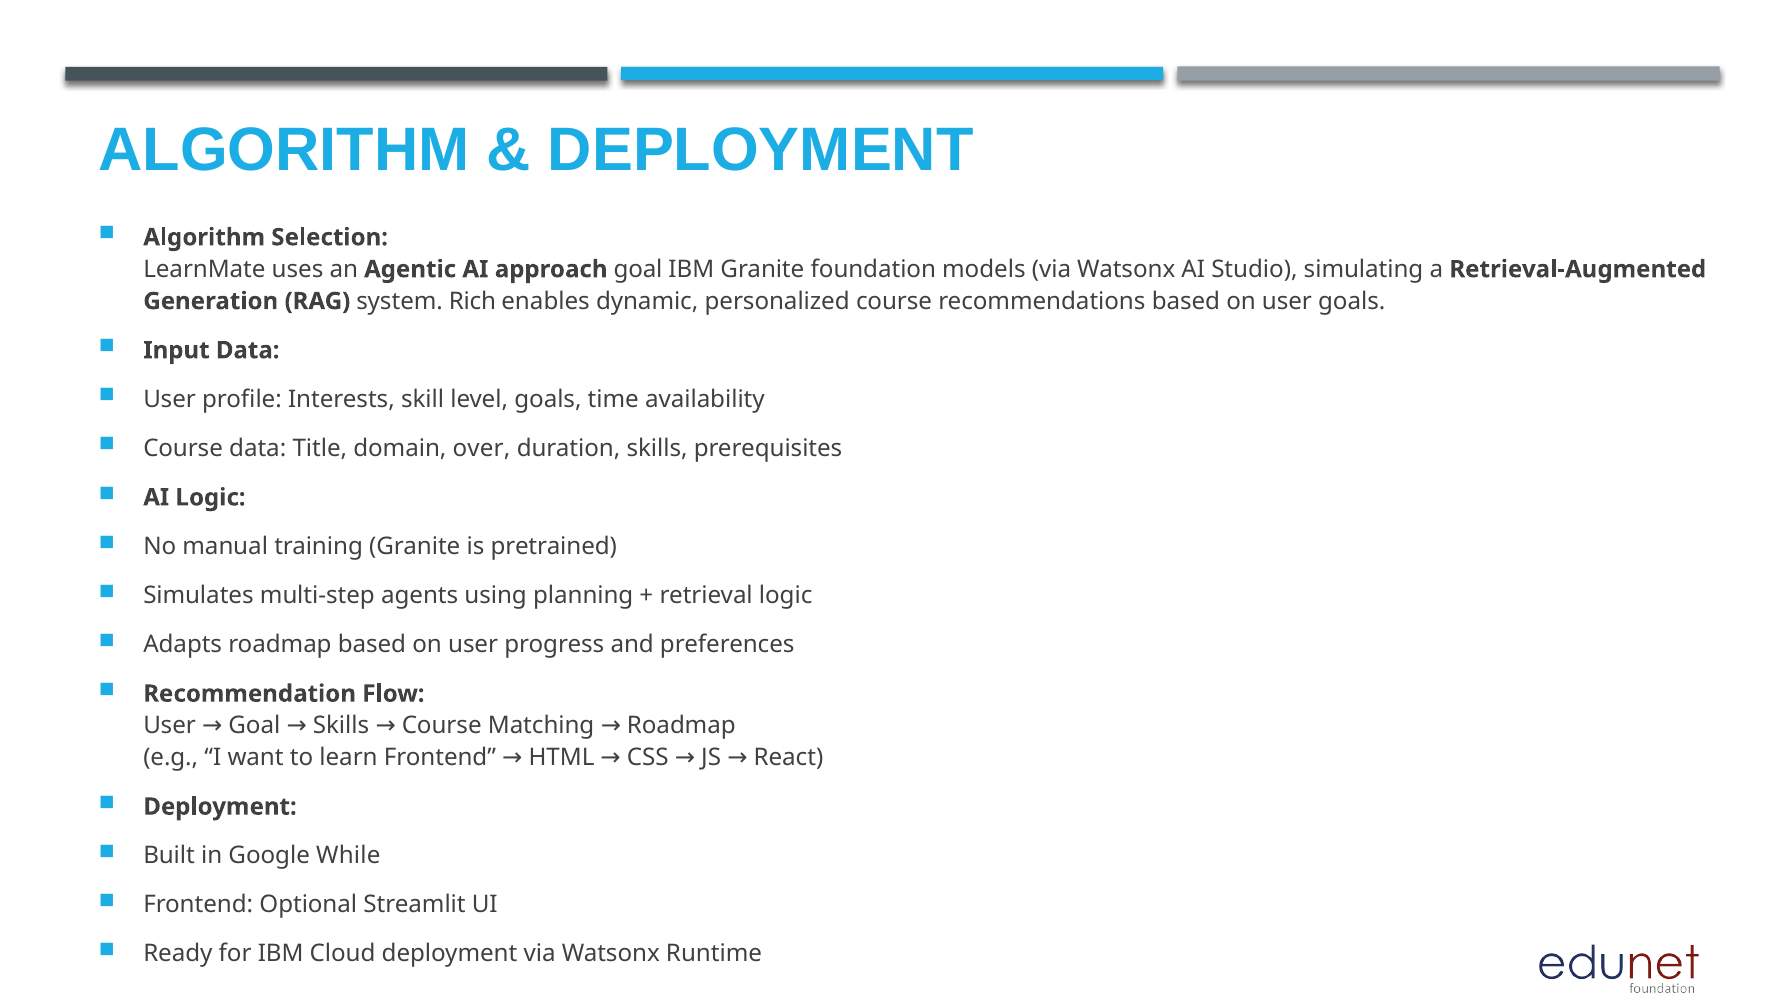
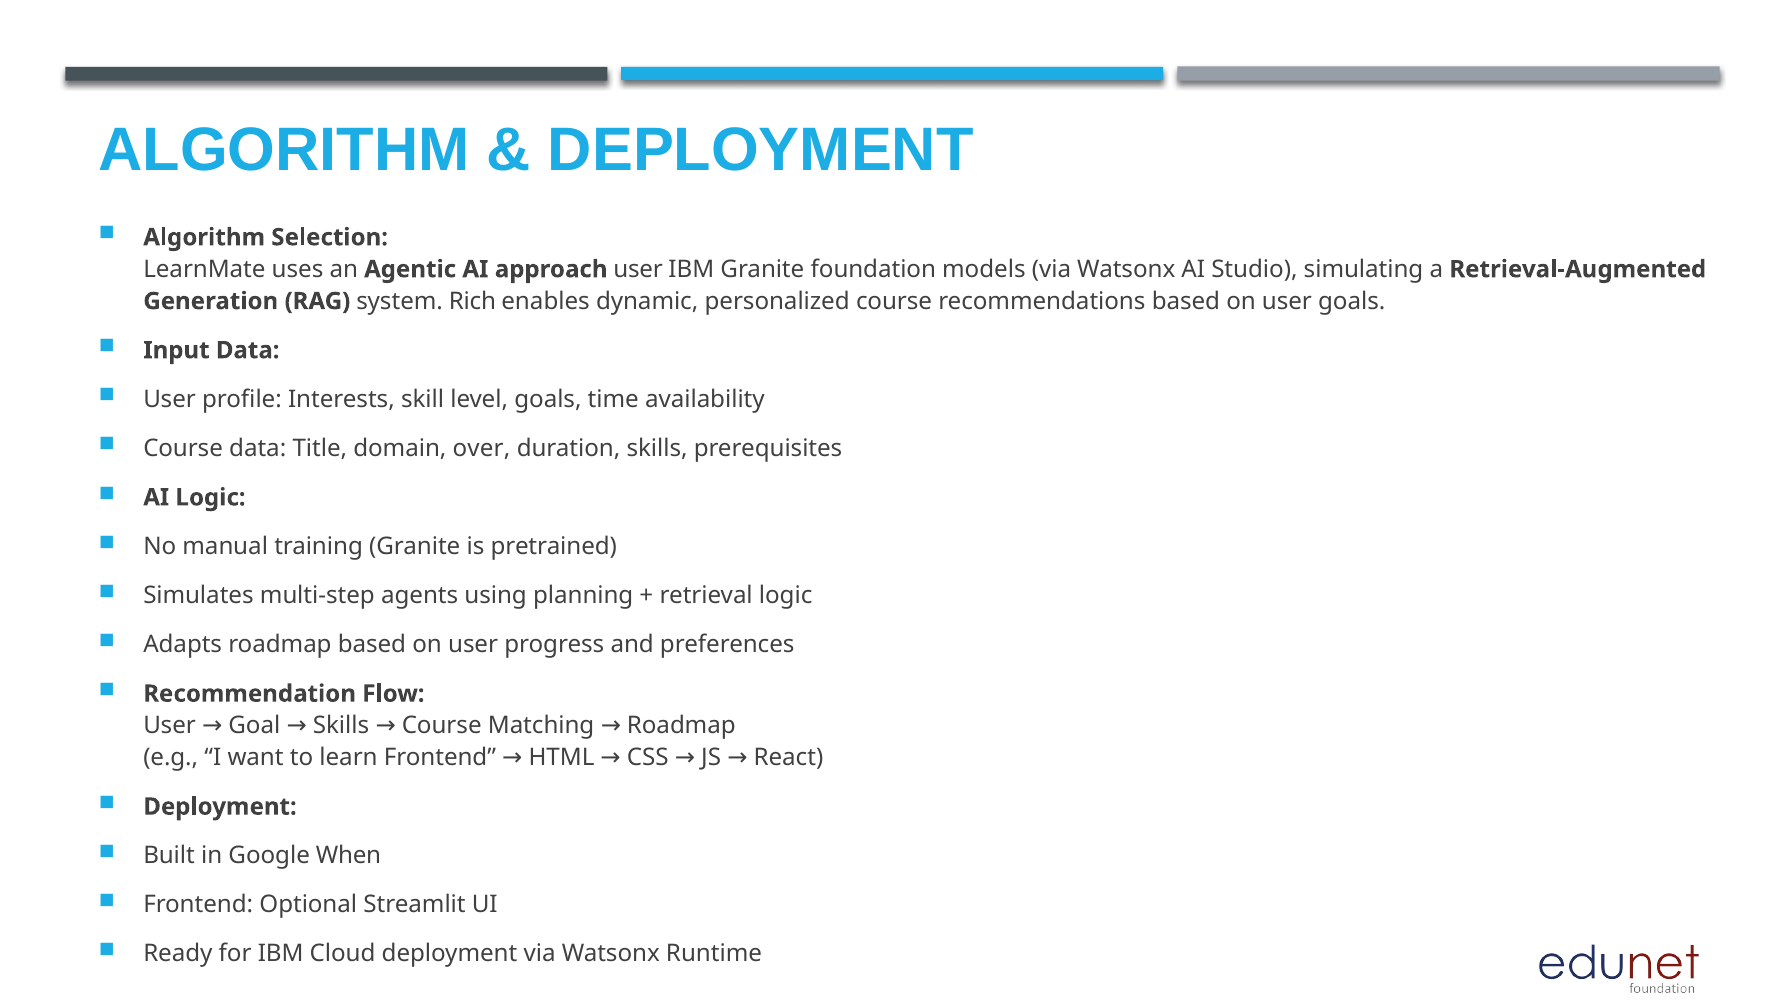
approach goal: goal -> user (638, 269)
While: While -> When (348, 856)
